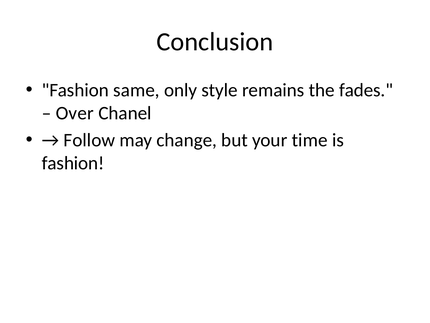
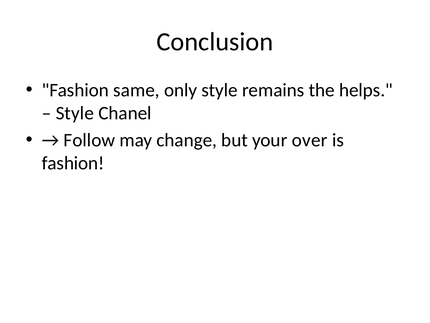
fades: fades -> helps (366, 90)
Over: Over -> Style (75, 113)
time: time -> over (310, 140)
